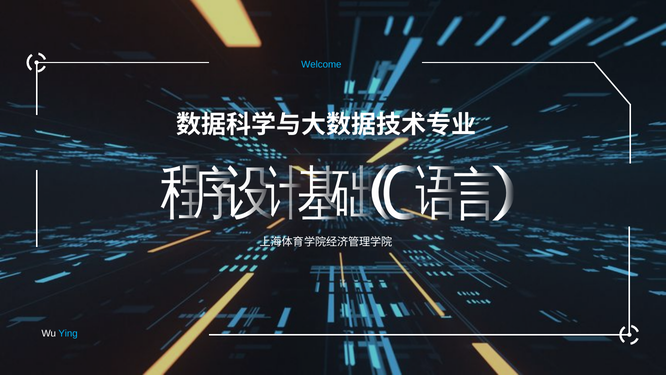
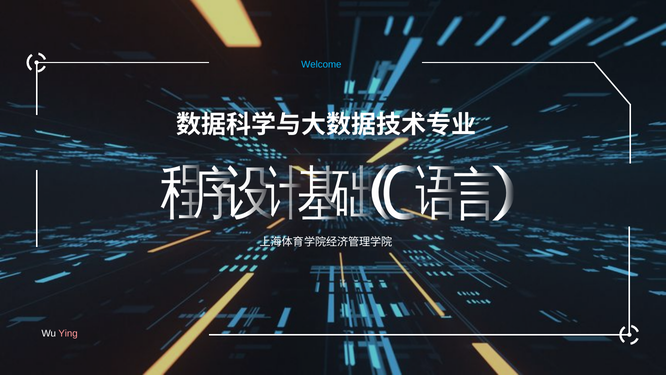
Ying colour: light blue -> pink (68, 333)
